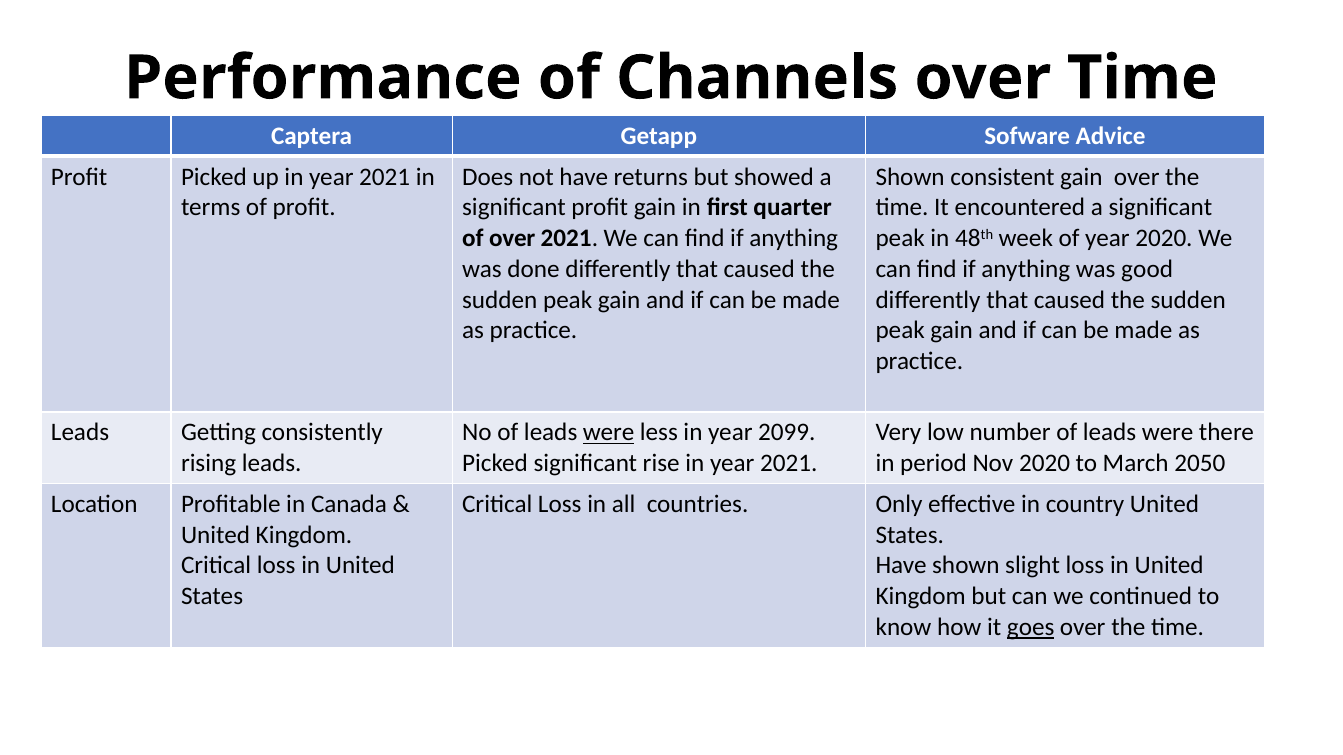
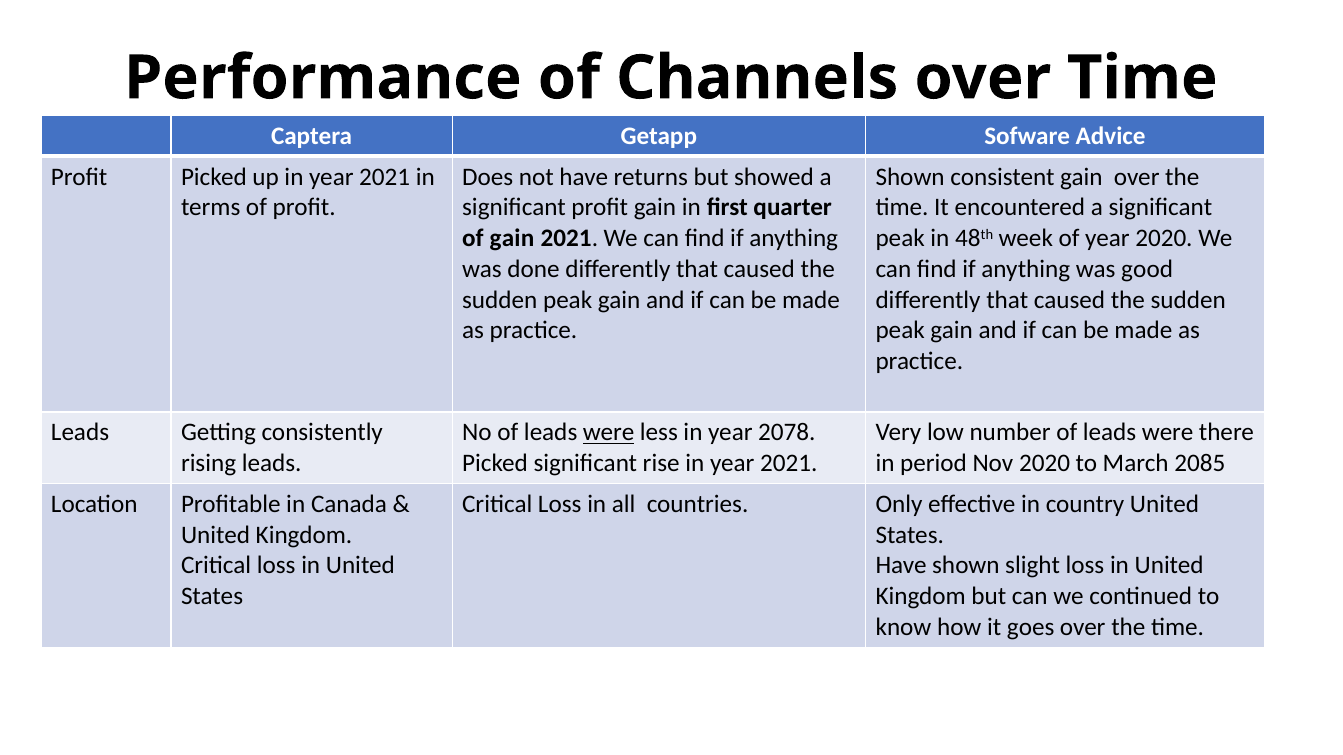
of over: over -> gain (512, 238)
2099: 2099 -> 2078 (787, 433)
2050: 2050 -> 2085 (1200, 464)
goes underline: present -> none (1031, 627)
